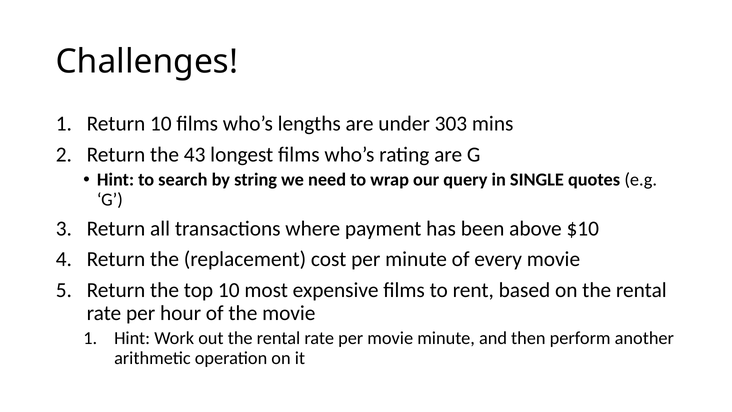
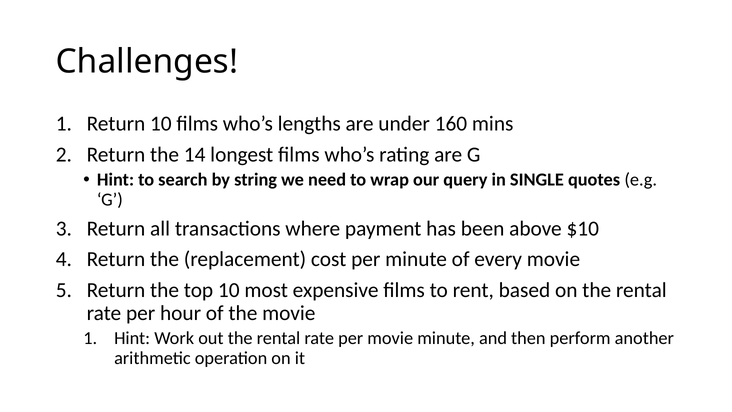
303: 303 -> 160 (451, 124)
43: 43 -> 14 (195, 154)
